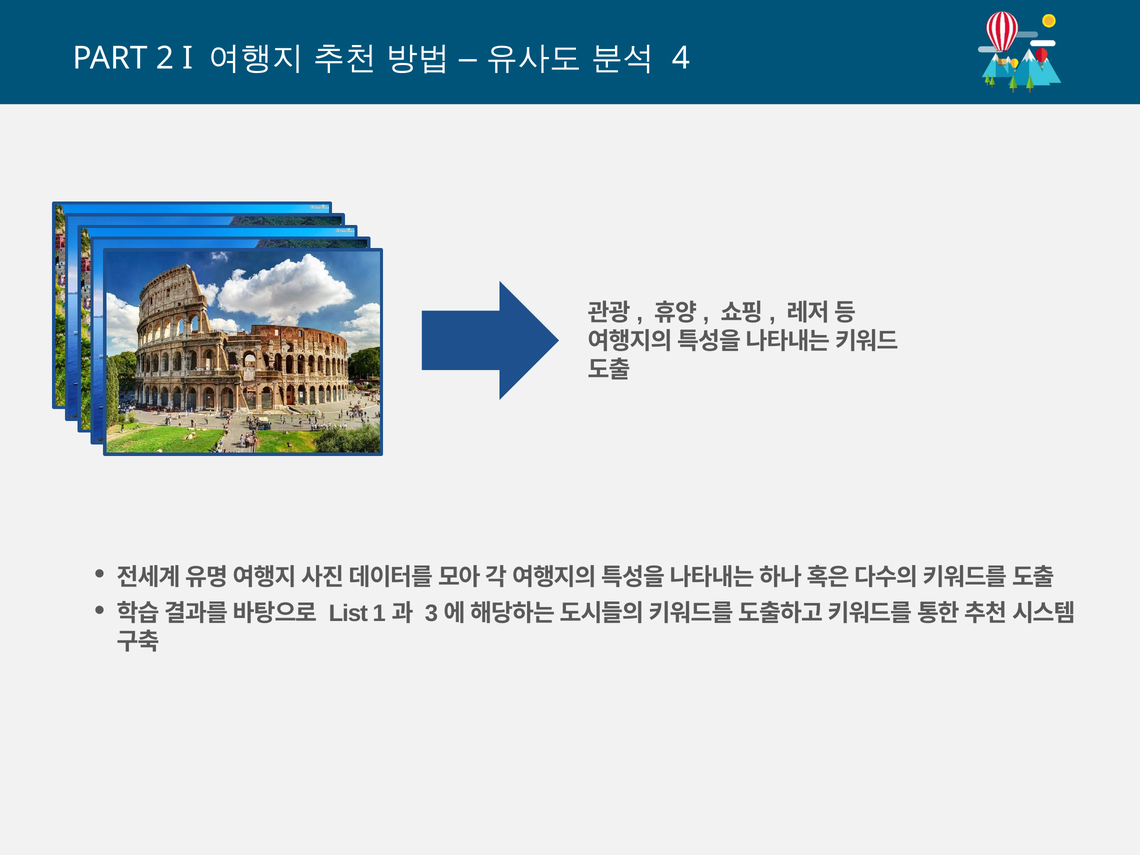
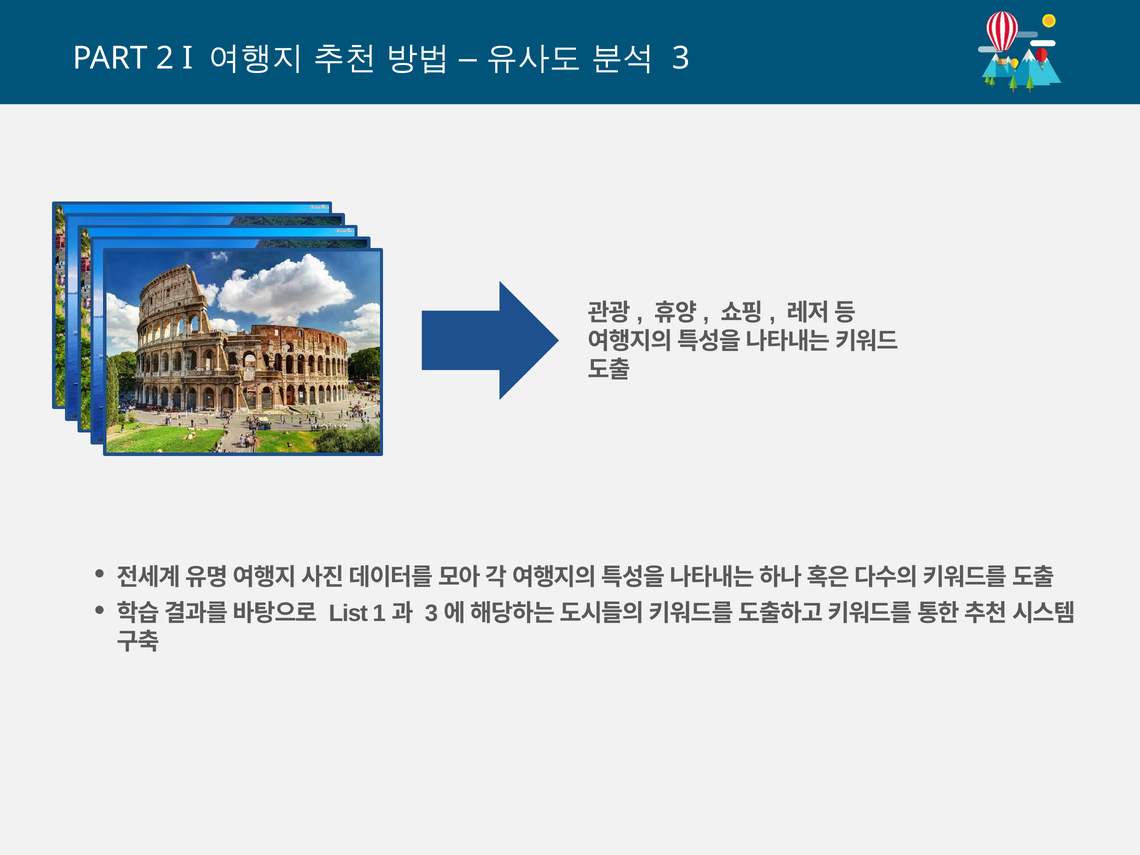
4: 4 -> 3 (681, 58)
